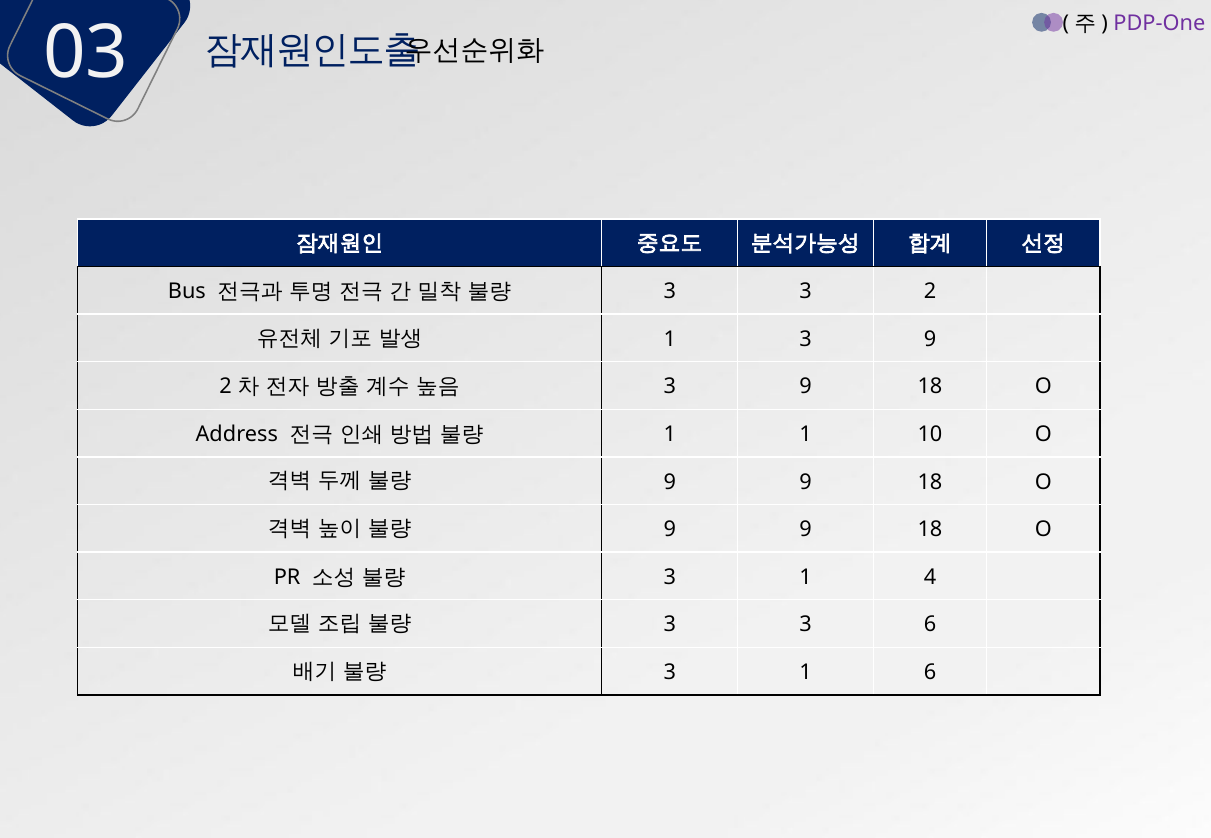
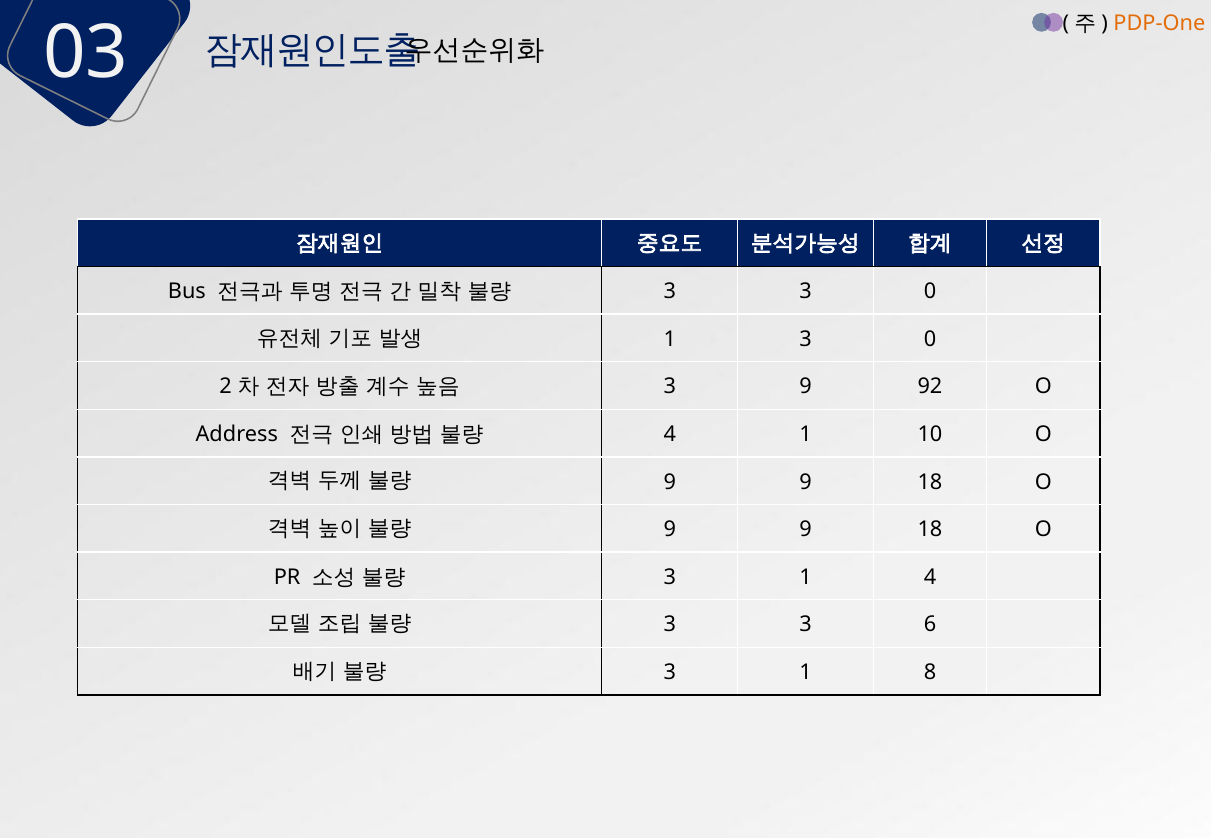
PDP-One colour: purple -> orange (1159, 24)
3 3 2: 2 -> 0 (930, 292)
1 3 9: 9 -> 0 (930, 339)
3 9 18: 18 -> 92 (930, 387)
1: 1 -> 4 (670, 435)
1 6: 6 -> 8 (930, 673)
